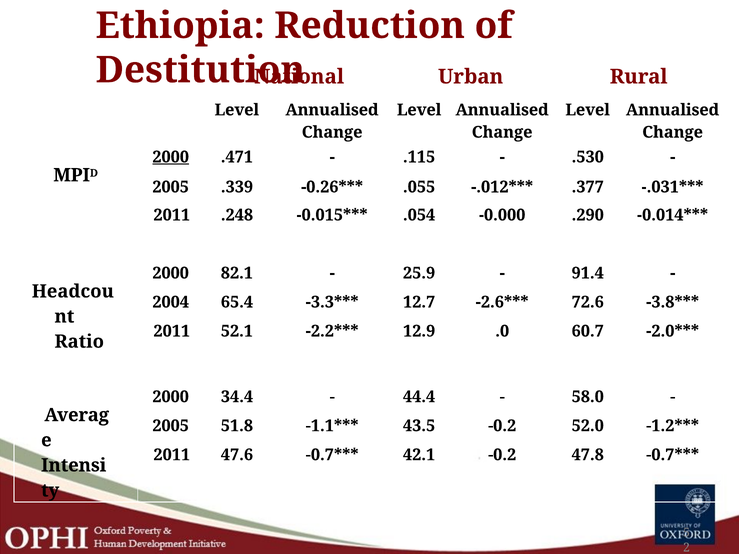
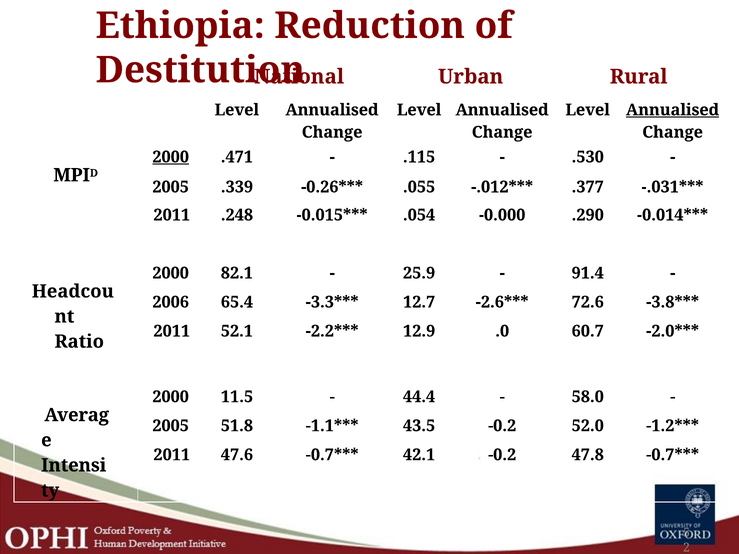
Annualised underline: none -> present (673, 110)
2004: 2004 -> 2006 (171, 302)
34.4: 34.4 -> 11.5 (237, 397)
